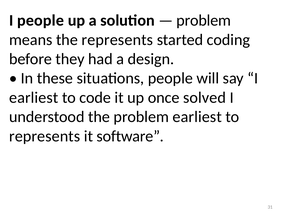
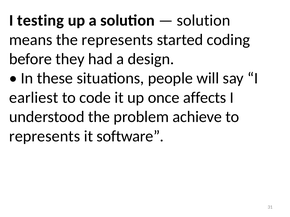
I people: people -> testing (41, 20)
problem: problem -> solution (204, 20)
solved: solved -> affects (205, 98)
problem earliest: earliest -> achieve (197, 117)
